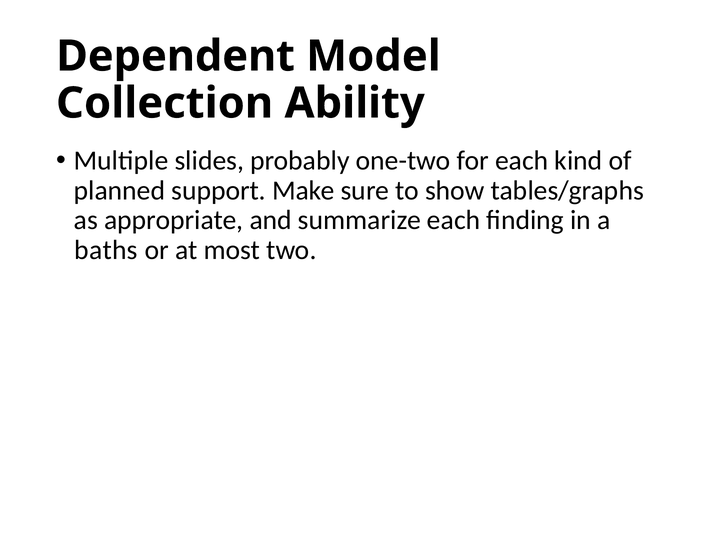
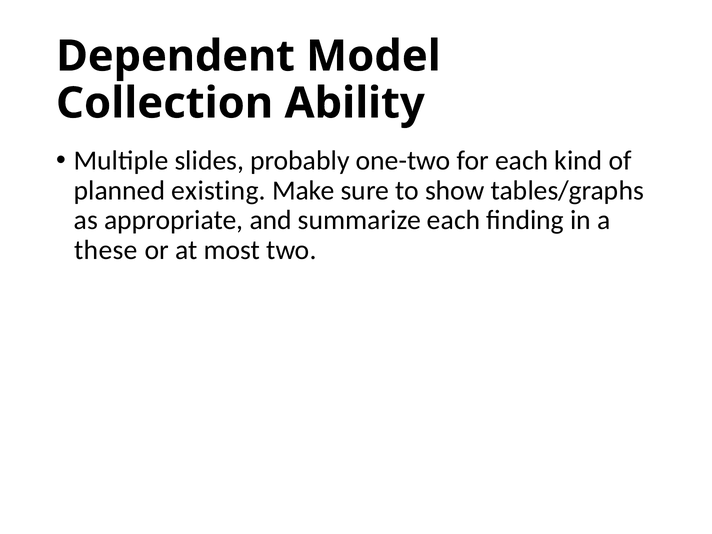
support: support -> existing (219, 190)
baths: baths -> these (106, 250)
